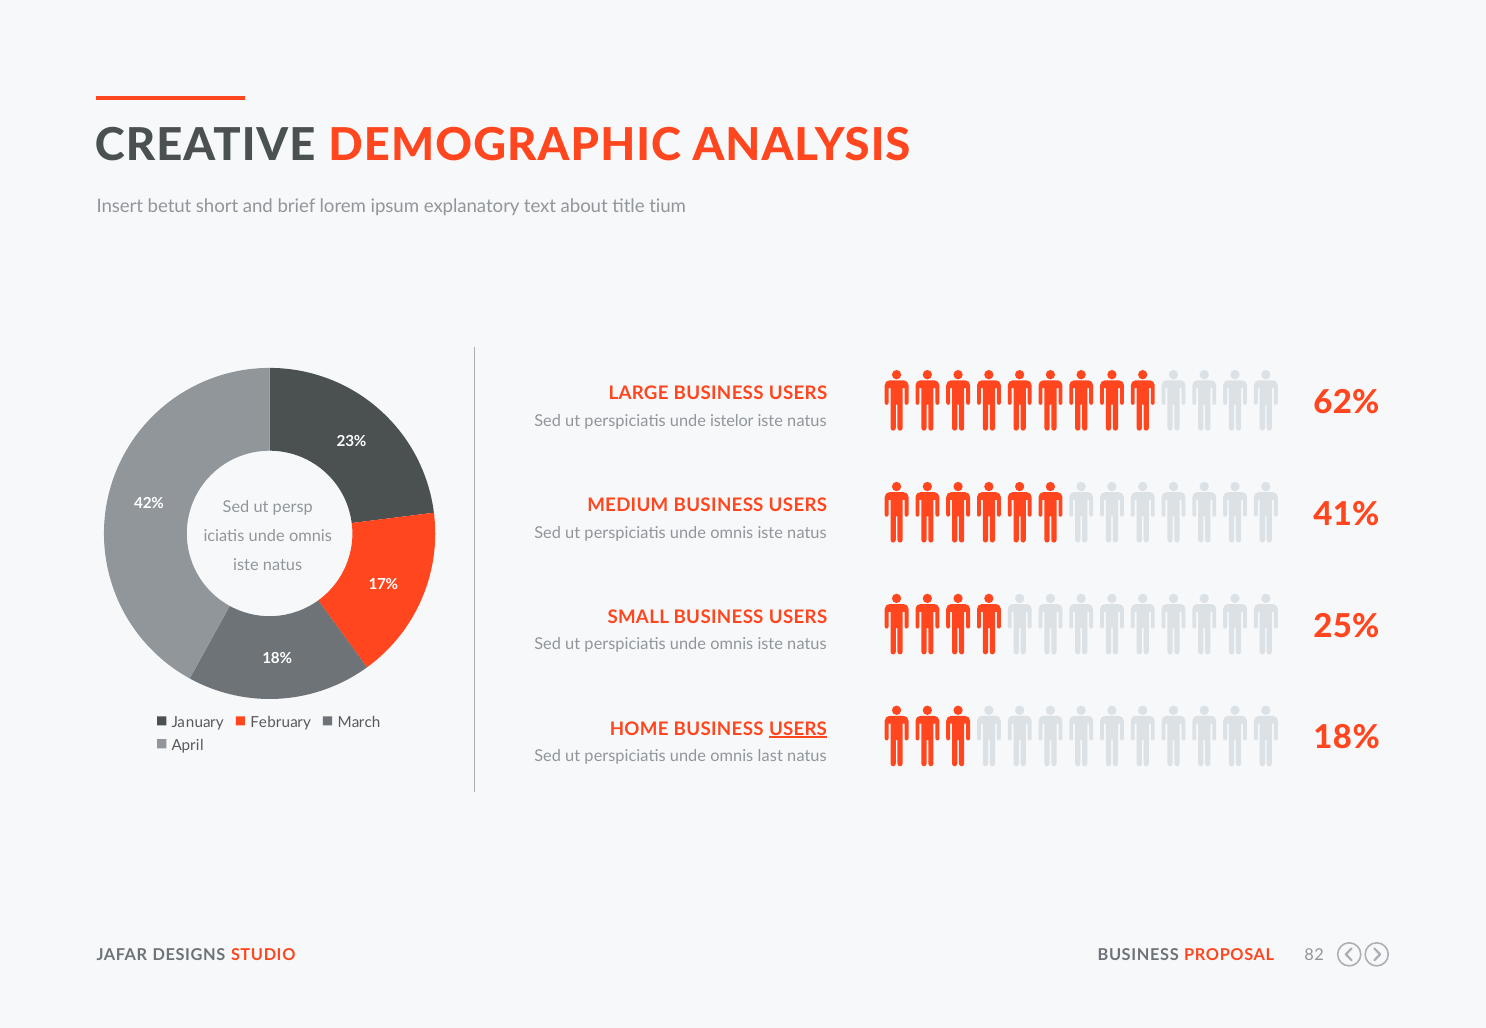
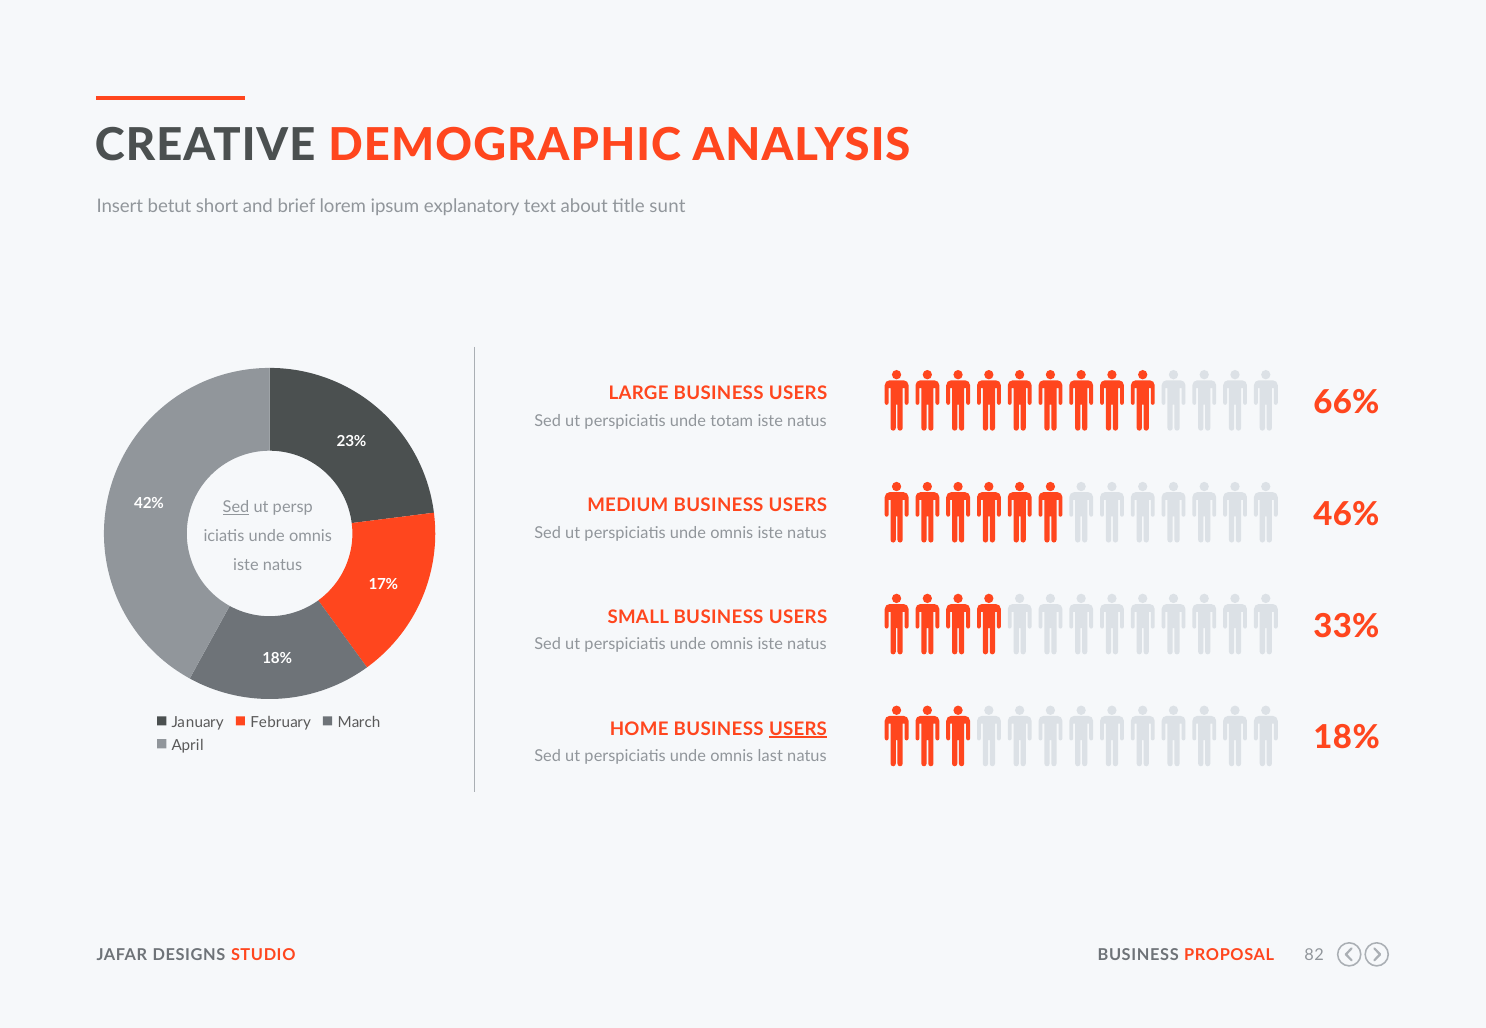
tium: tium -> sunt (667, 207)
62%: 62% -> 66% (1346, 403)
istelor: istelor -> totam (732, 421)
41%: 41% -> 46% (1346, 515)
Sed underline: none -> present (236, 508)
25%: 25% -> 33% (1346, 627)
